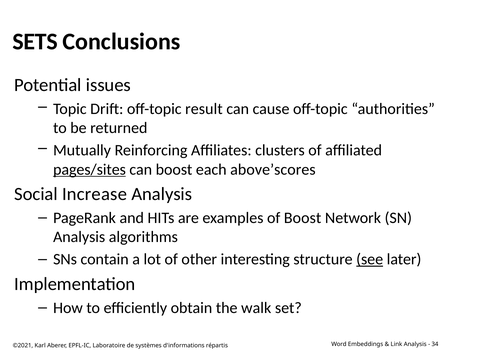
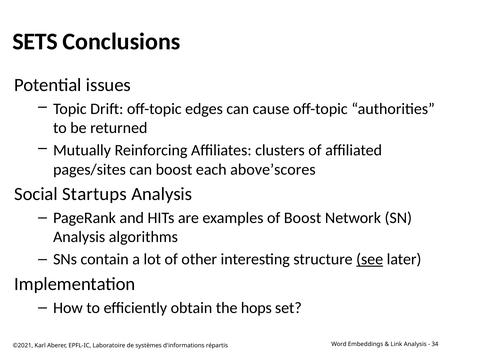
result: result -> edges (204, 109)
pages/sites underline: present -> none (89, 170)
Increase: Increase -> Startups (95, 194)
walk: walk -> hops (256, 308)
